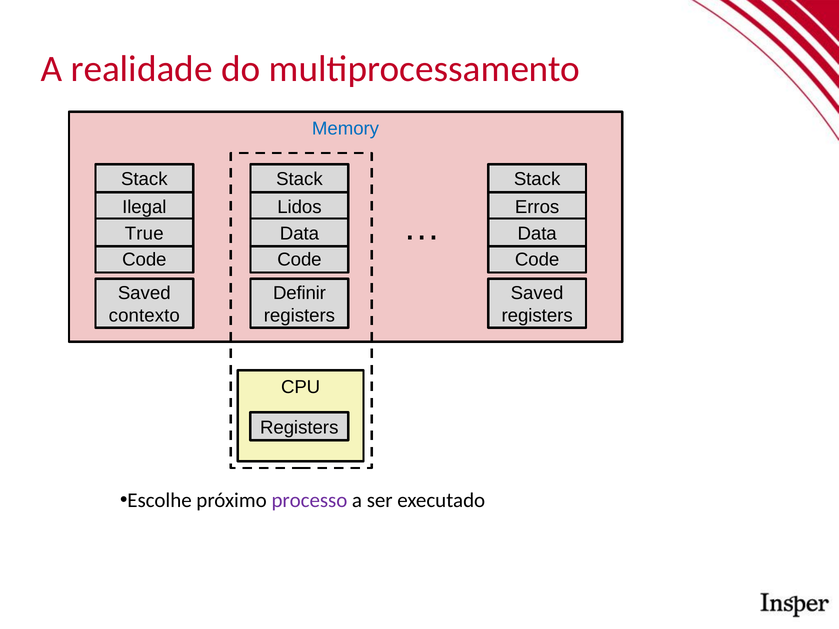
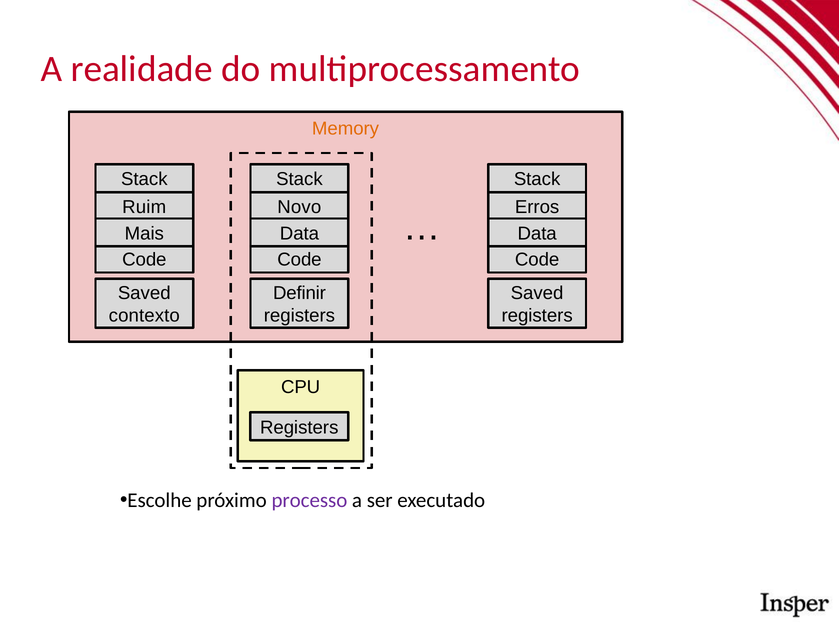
Memory colour: blue -> orange (346, 128)
Ilegal: Ilegal -> Ruim (144, 207)
Lidos: Lidos -> Novo (299, 207)
True: True -> Mais (144, 234)
